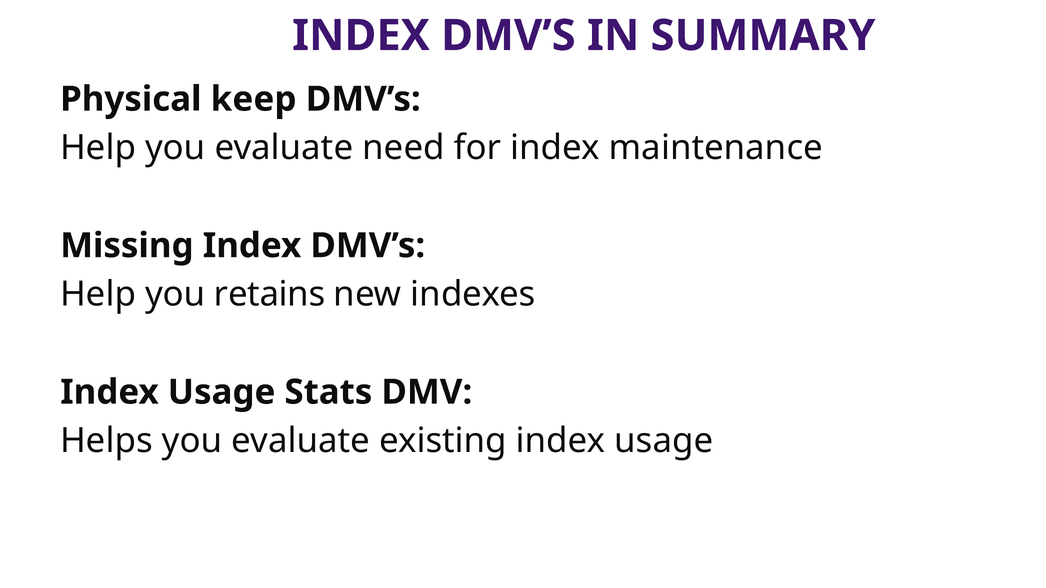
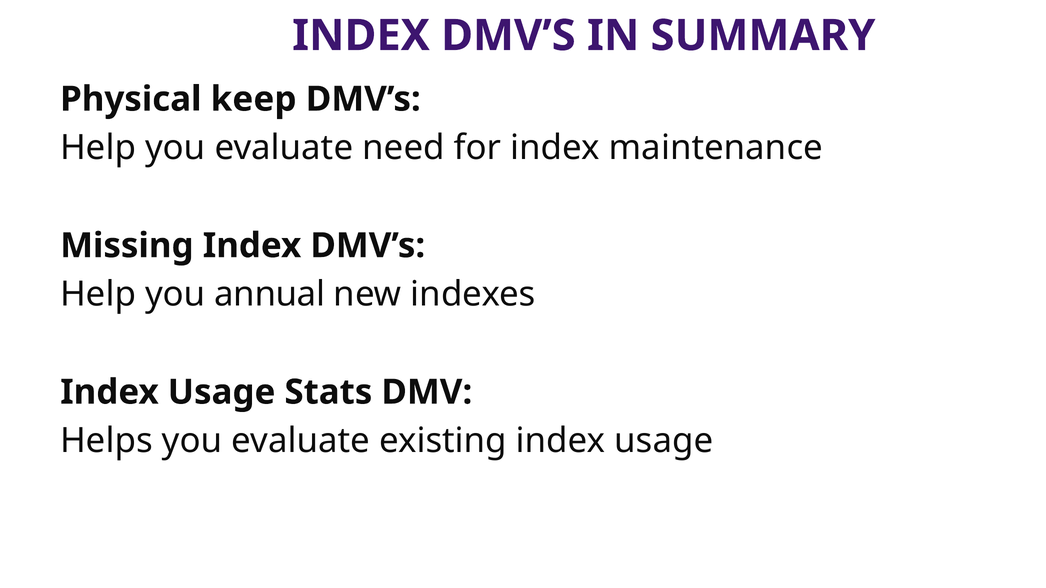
retains: retains -> annual (270, 295)
